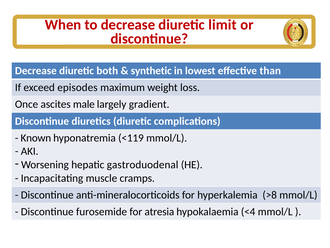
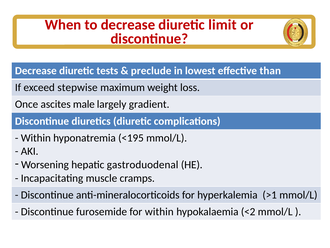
both: both -> tests (107, 71)
synthetic: synthetic -> preclude (151, 71)
episodes: episodes -> stepwise (77, 87)
Known: Known -> Within (36, 138)
<119: <119 -> <195 (131, 138)
>8: >8 -> >1 (270, 195)
for atresia: atresia -> within (159, 211)
<4: <4 -> <2 (248, 211)
